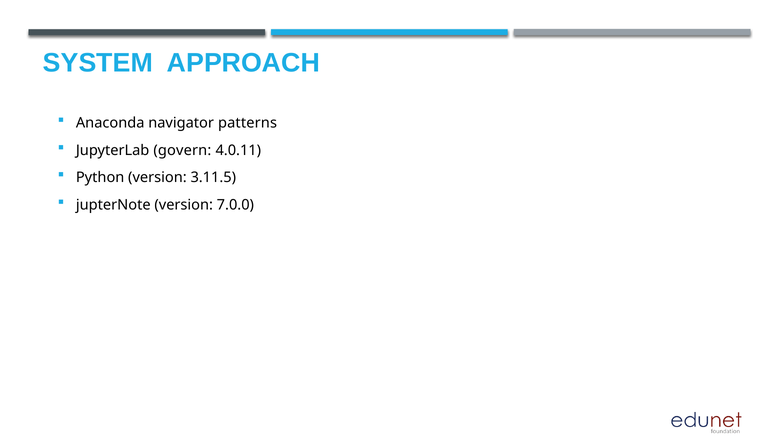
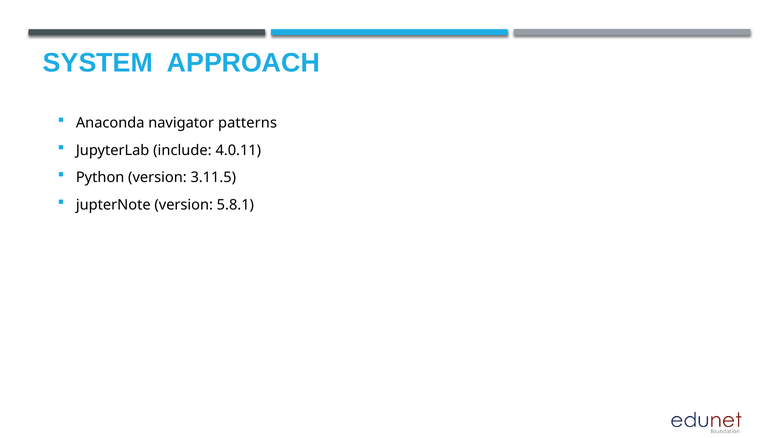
govern: govern -> include (182, 150)
7.0.0: 7.0.0 -> 5.8.1 (235, 205)
